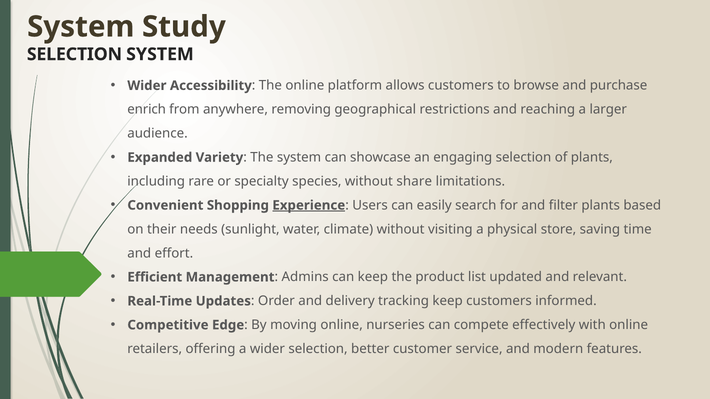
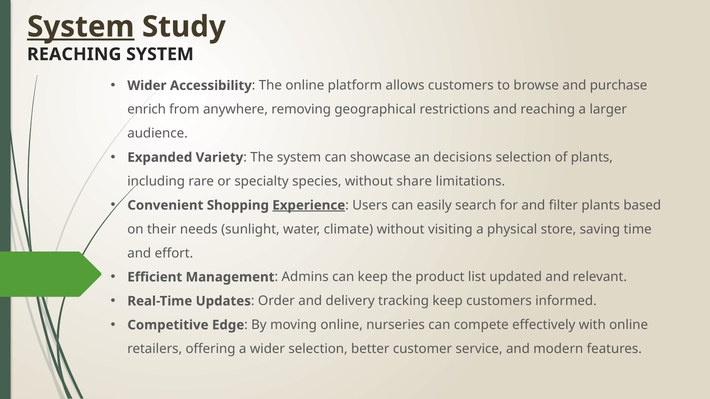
System underline: none -> present (81, 27)
SELECTION: SELECTION -> REACHING (74, 54)
engaging: engaging -> decisions (463, 158)
